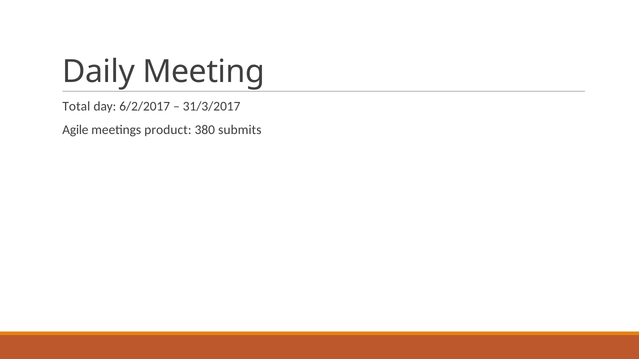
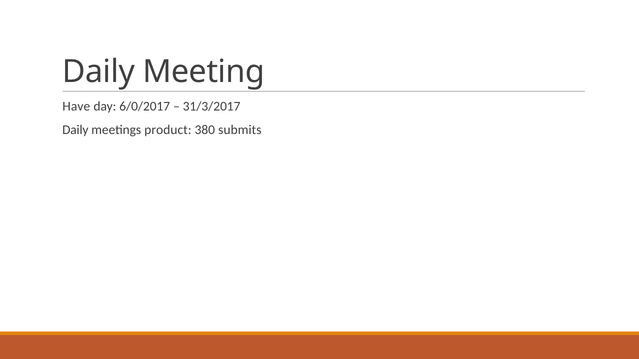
Total: Total -> Have (76, 106)
6/2/2017: 6/2/2017 -> 6/0/2017 (145, 106)
Agile: Agile -> Daily (75, 130)
